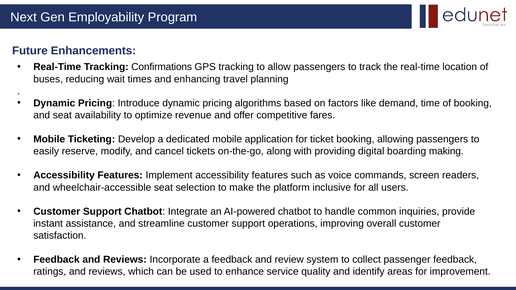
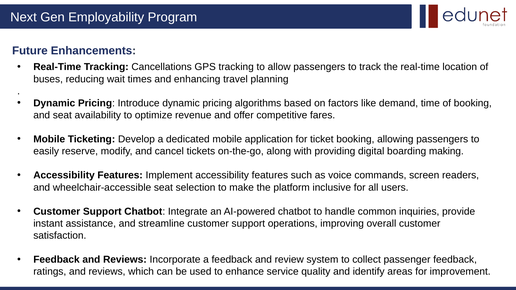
Confirmations: Confirmations -> Cancellations (162, 67)
